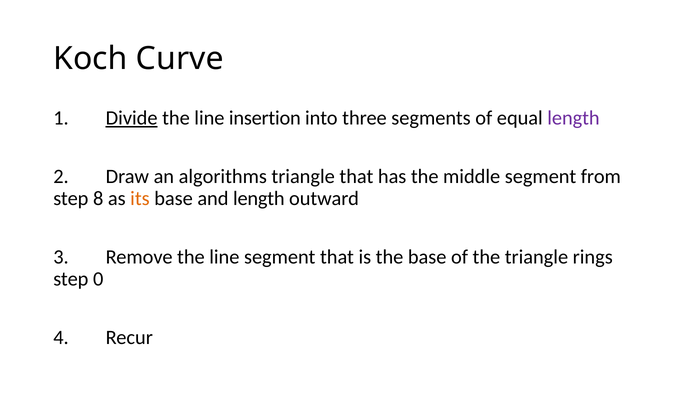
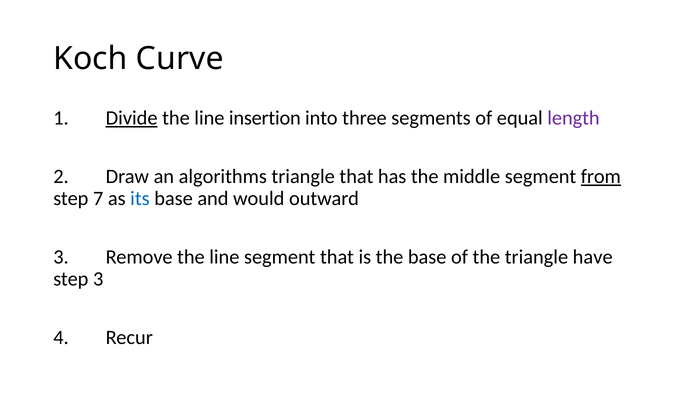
from underline: none -> present (601, 177)
8: 8 -> 7 (98, 199)
its colour: orange -> blue (140, 199)
and length: length -> would (259, 199)
rings: rings -> have (593, 257)
step 0: 0 -> 3 (98, 279)
